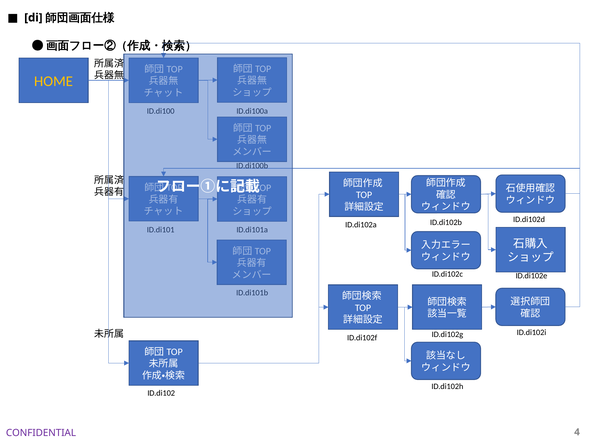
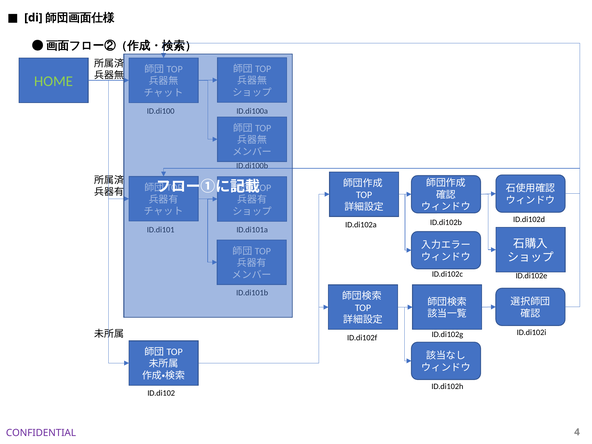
HOME colour: yellow -> light green (54, 81)
